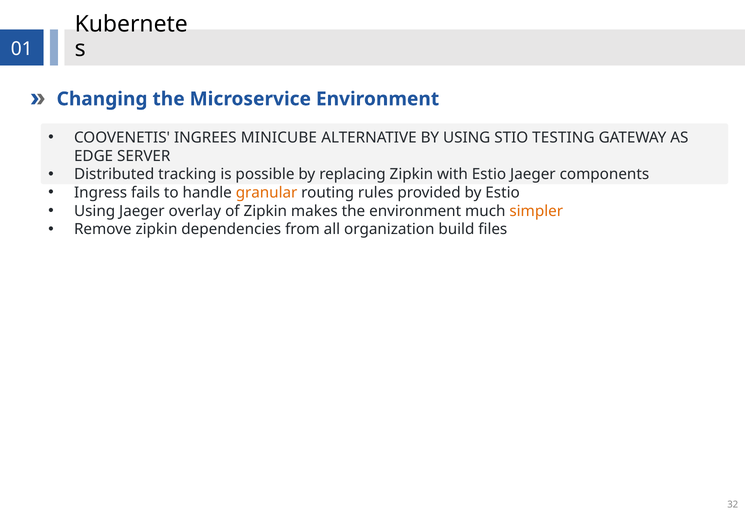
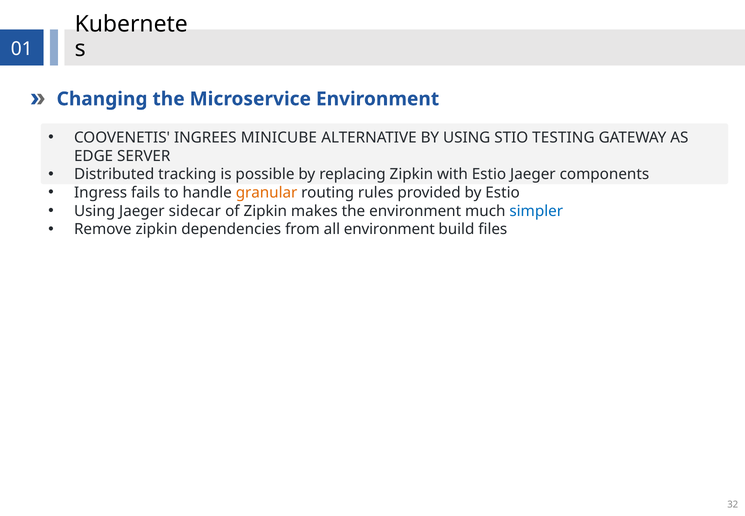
overlay: overlay -> sidecar (195, 211)
simpler colour: orange -> blue (536, 211)
all organization: organization -> environment (389, 229)
